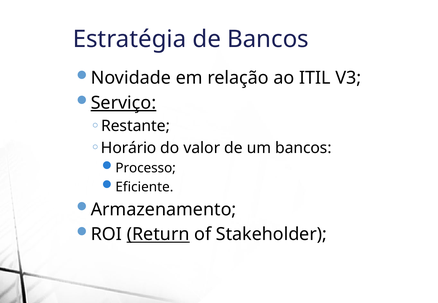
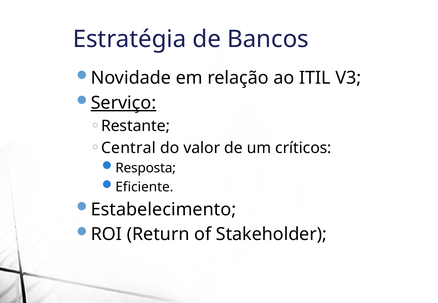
Horário: Horário -> Central (128, 148)
um bancos: bancos -> críticos (303, 148)
Processo: Processo -> Resposta (146, 168)
Armazenamento: Armazenamento -> Estabelecimento (164, 210)
Return underline: present -> none (158, 235)
